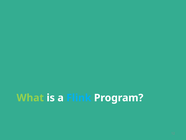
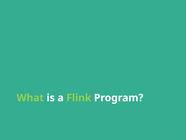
Flink colour: light blue -> light green (79, 97)
